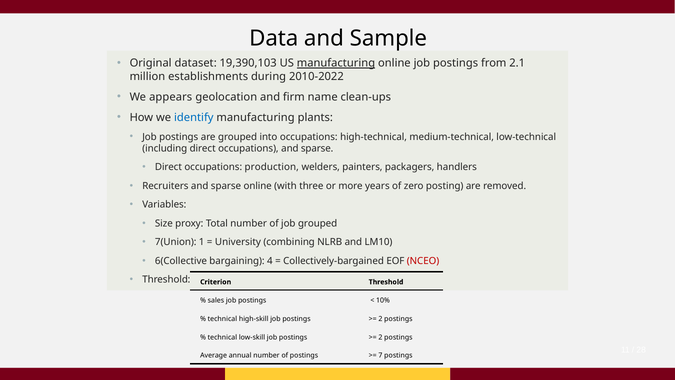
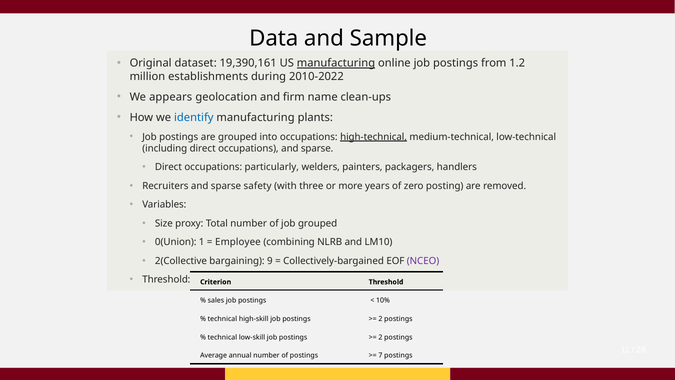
19,390,103: 19,390,103 -> 19,390,161 (248, 63)
2.1: 2.1 -> 1.2 (517, 63)
high-technical underline: none -> present (374, 137)
production: production -> particularly (272, 167)
sparse online: online -> safety (258, 186)
7(Union: 7(Union -> 0(Union (176, 242)
University: University -> Employee (238, 242)
6(Collective: 6(Collective -> 2(Collective (181, 261)
4: 4 -> 9 (270, 261)
NCEO colour: red -> purple (423, 261)
